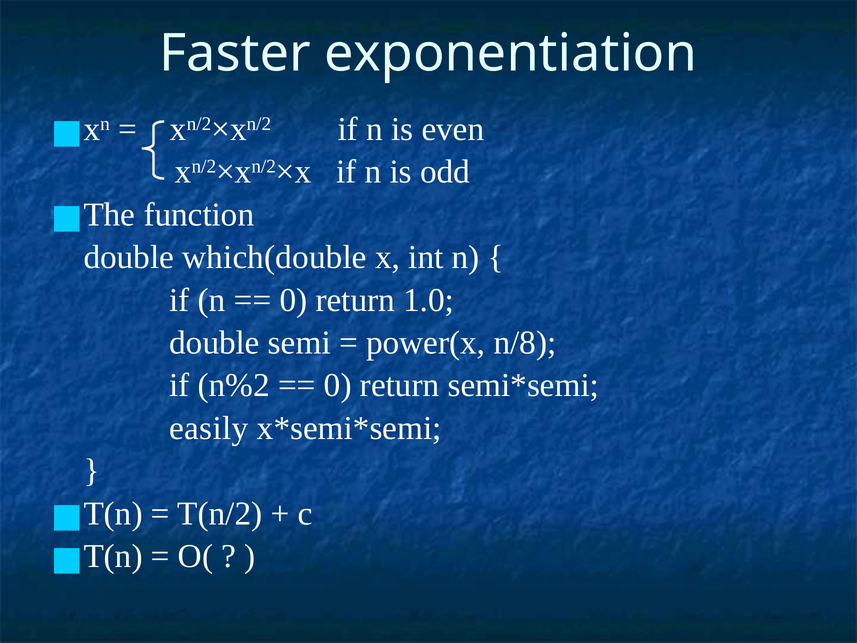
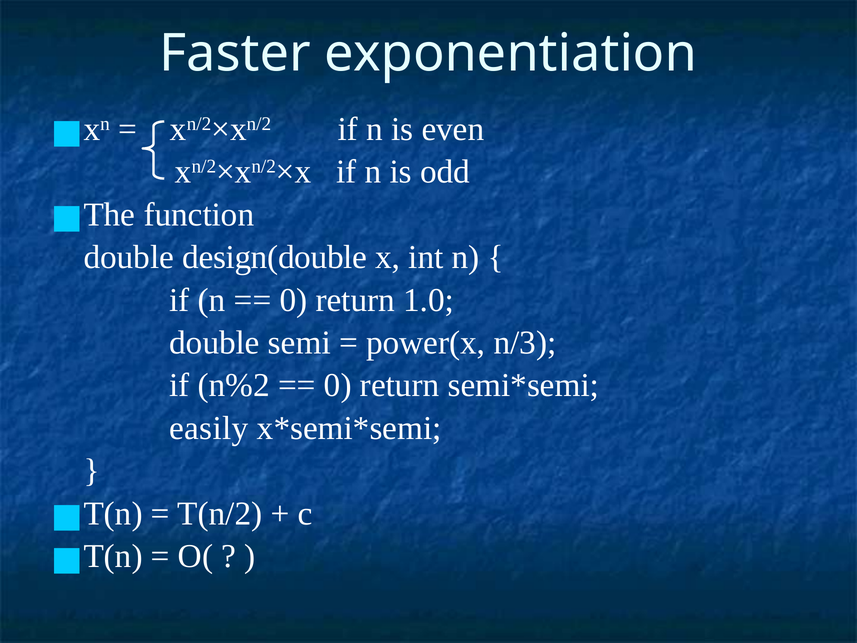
which(double: which(double -> design(double (275, 257)
n/8: n/8 -> n/3 (525, 343)
